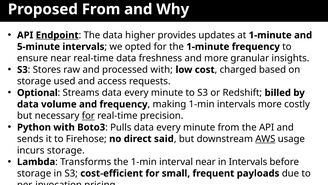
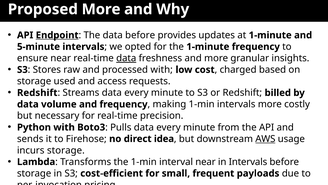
Proposed From: From -> More (101, 9)
data higher: higher -> before (140, 35)
data underline: none -> present (126, 58)
Optional: Optional -> Redshift (37, 93)
for underline: present -> none (88, 116)
said: said -> idea (164, 138)
